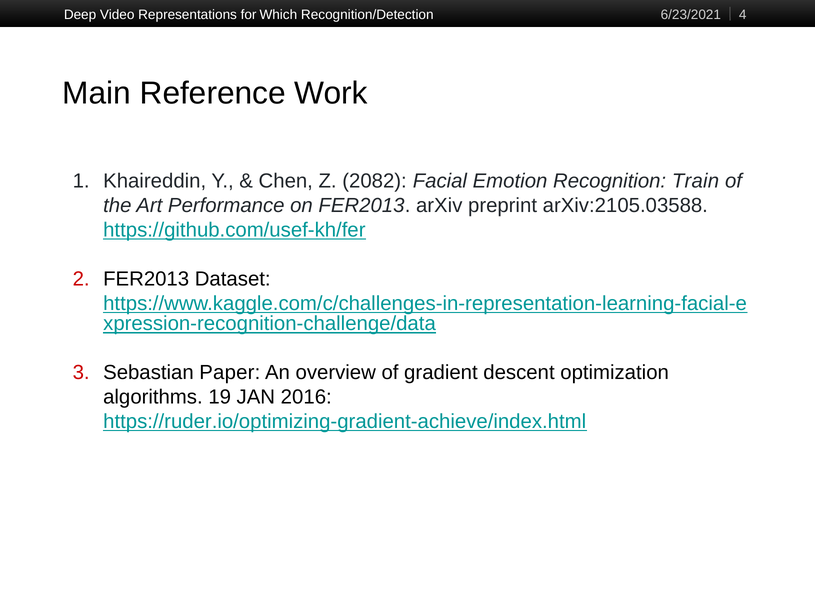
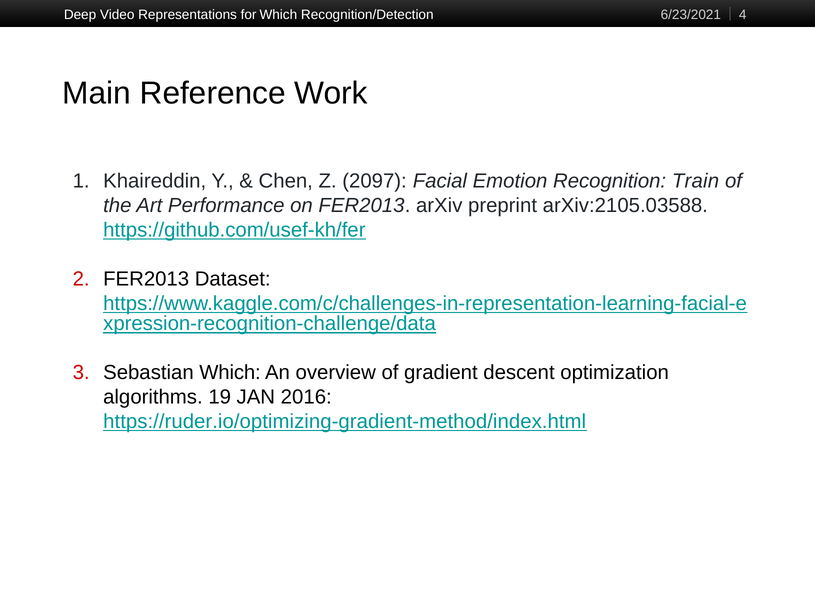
2082: 2082 -> 2097 (375, 181)
Sebastian Paper: Paper -> Which (230, 372)
https://ruder.io/optimizing-gradient-achieve/index.html: https://ruder.io/optimizing-gradient-achieve/index.html -> https://ruder.io/optimizing-gradient-method/index.html (345, 421)
